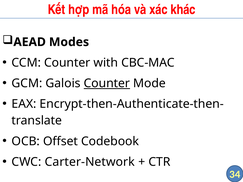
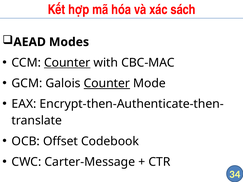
khác: khác -> sách (183, 10)
Counter underline: none -> present (67, 63)
Carter-Network: Carter-Network -> Carter-Message (90, 162)
